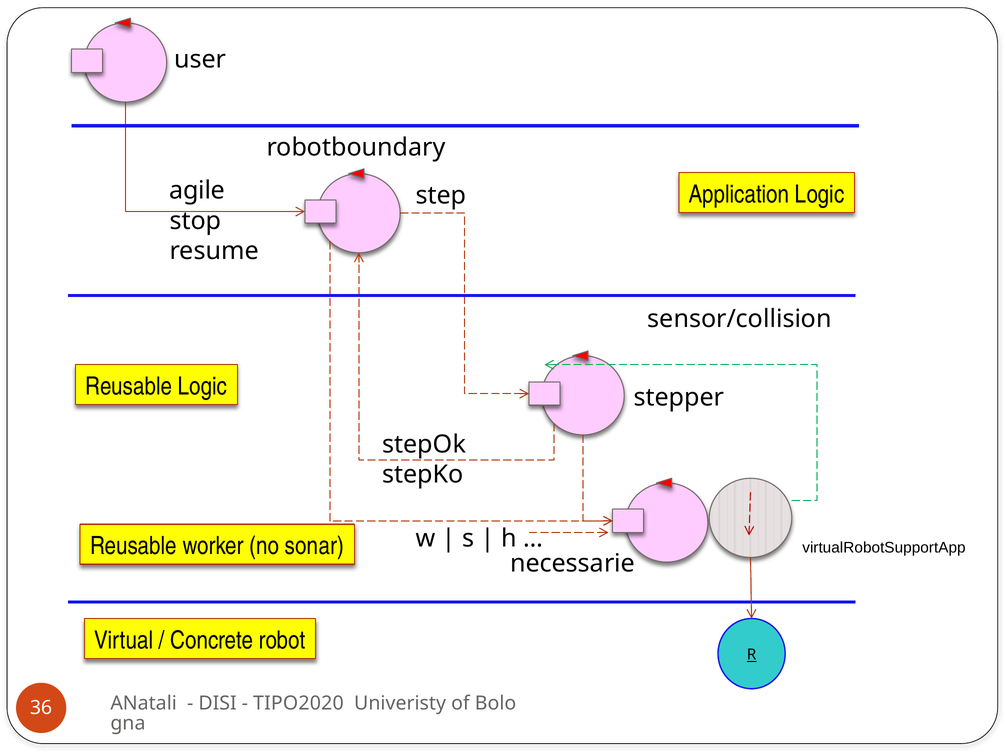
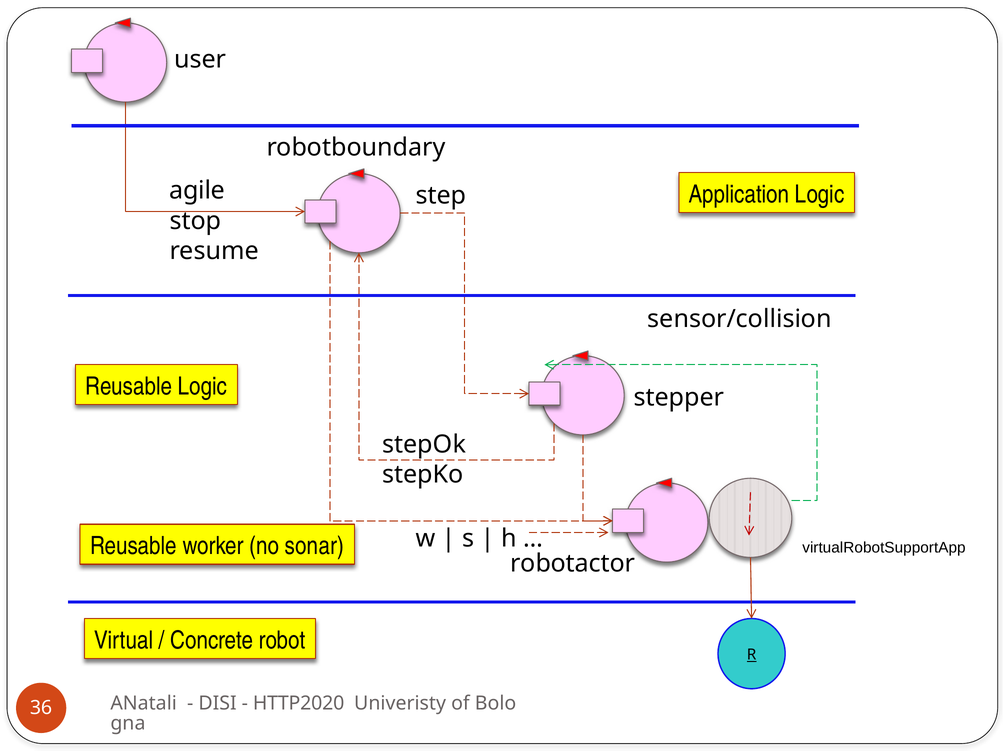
necessarie: necessarie -> robotactor (573, 563)
TIPO2020: TIPO2020 -> HTTP2020 (299, 703)
